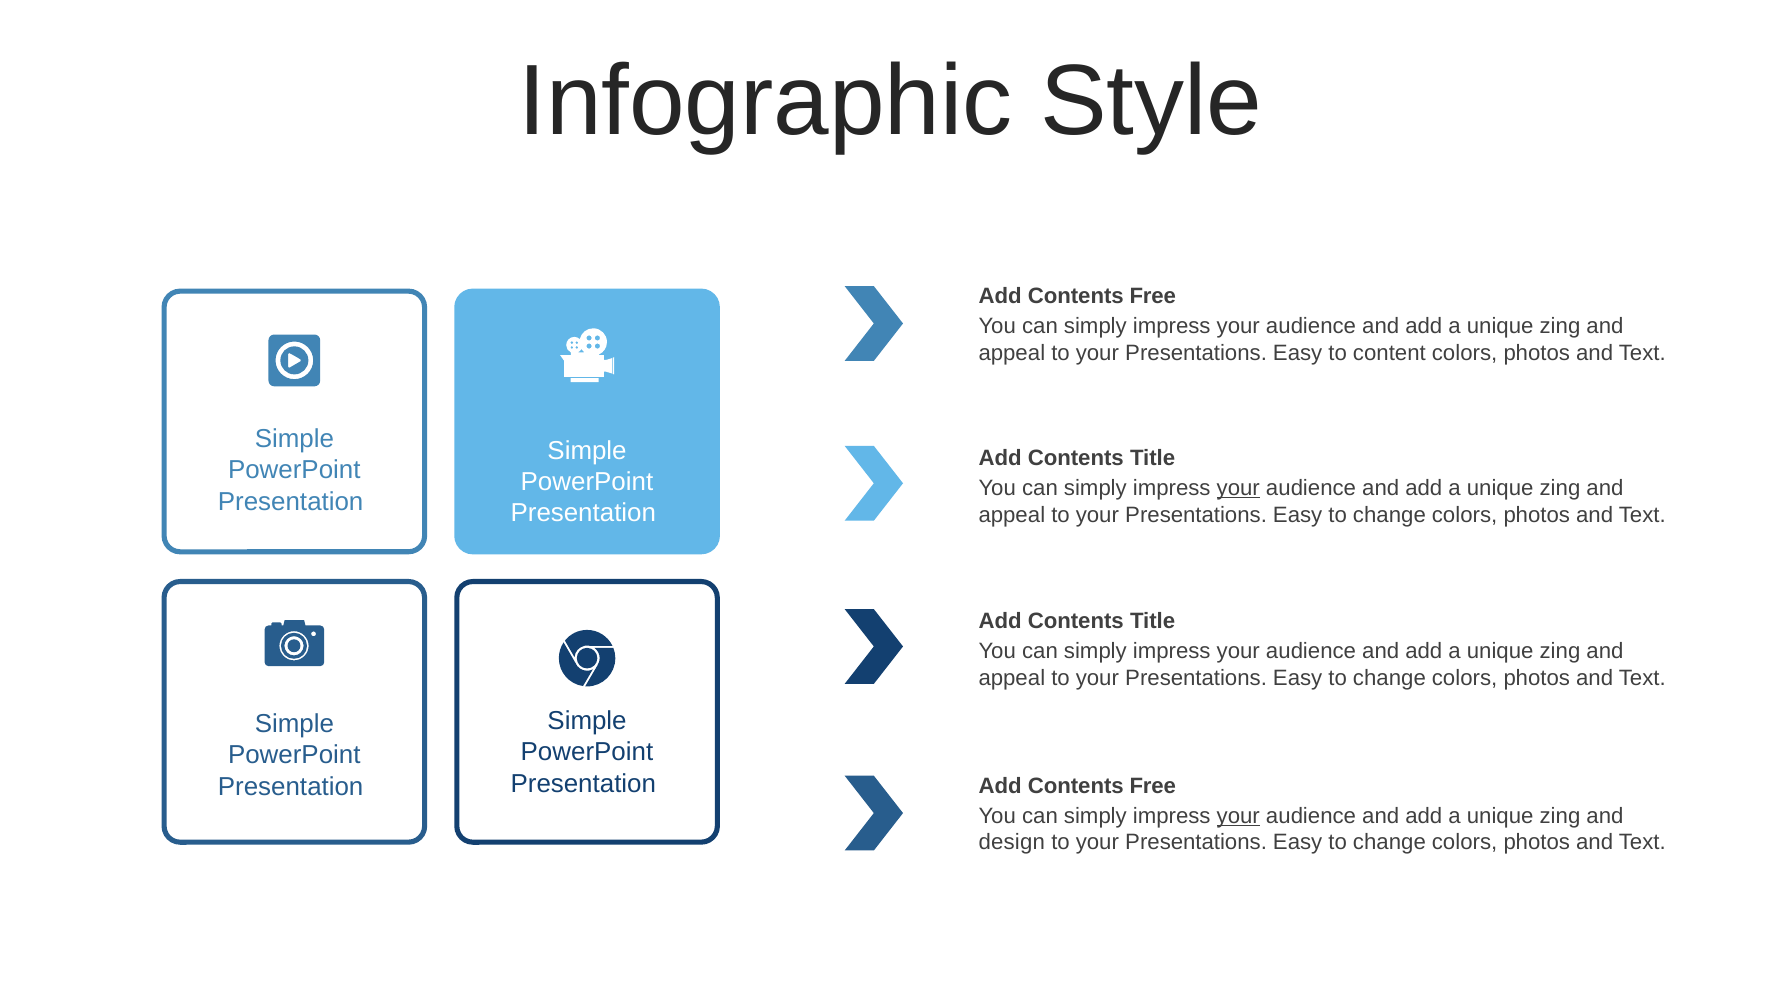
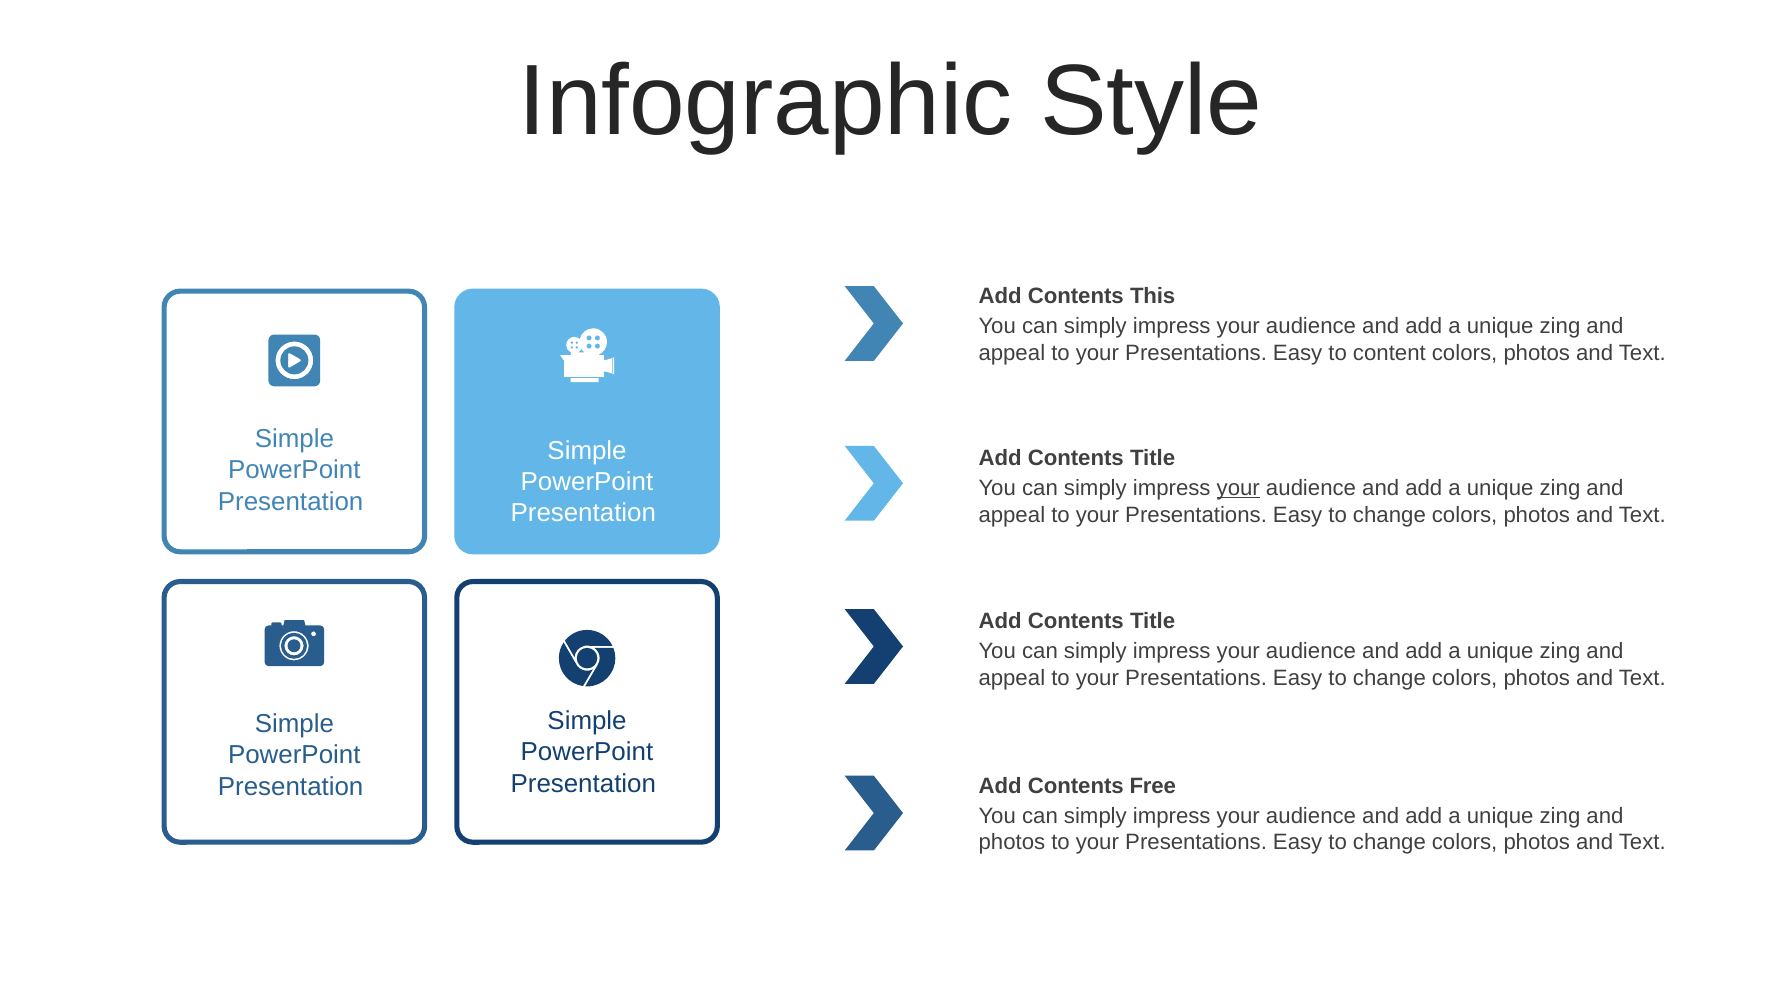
Free: Free -> This (1153, 296)
your underline: present -> none (1238, 816)
design: design -> photos (1012, 842)
